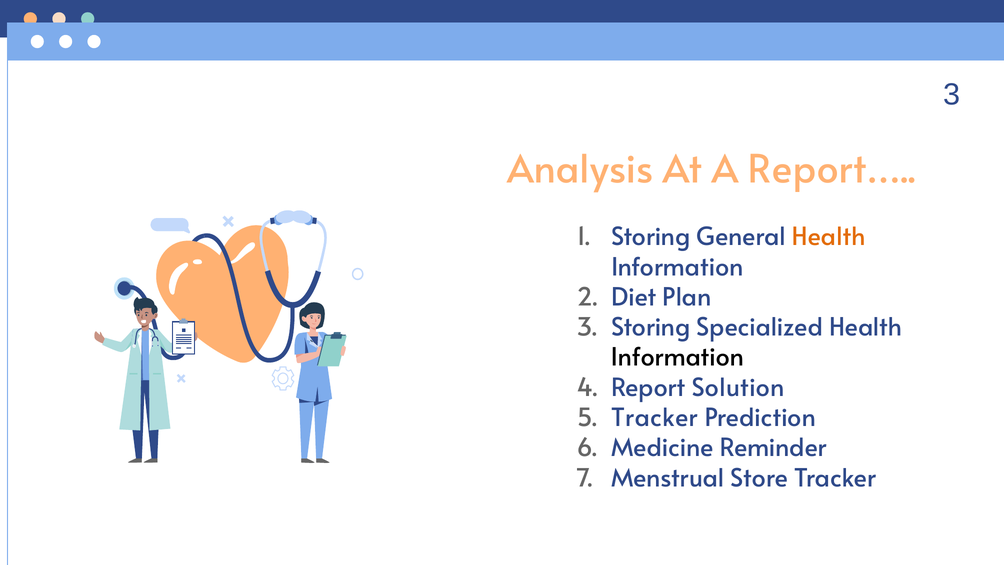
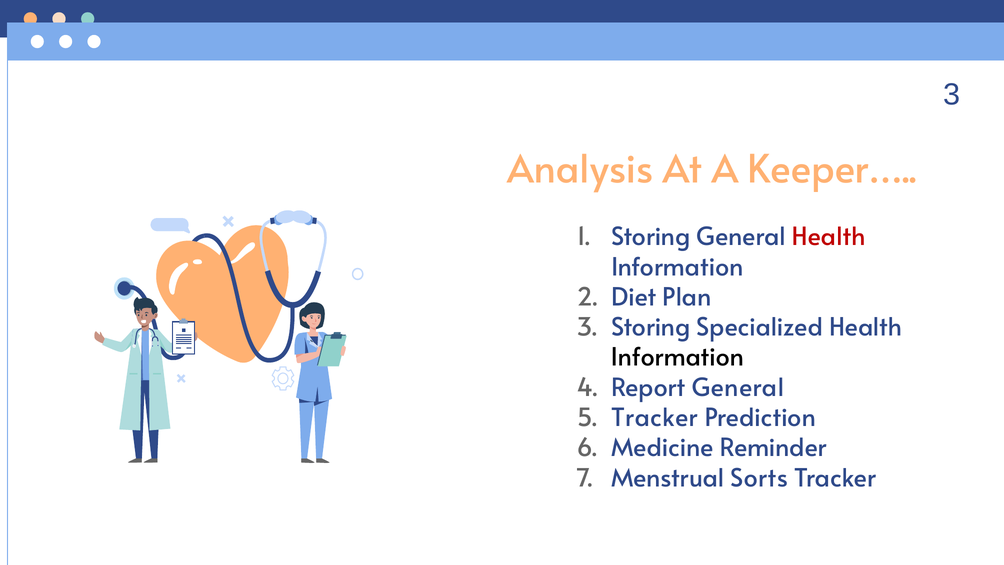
Report…: Report… -> Keeper… (832, 170)
Health colour: orange -> red (829, 237)
Report Solution: Solution -> General (738, 388)
Store: Store -> Sorts (759, 478)
